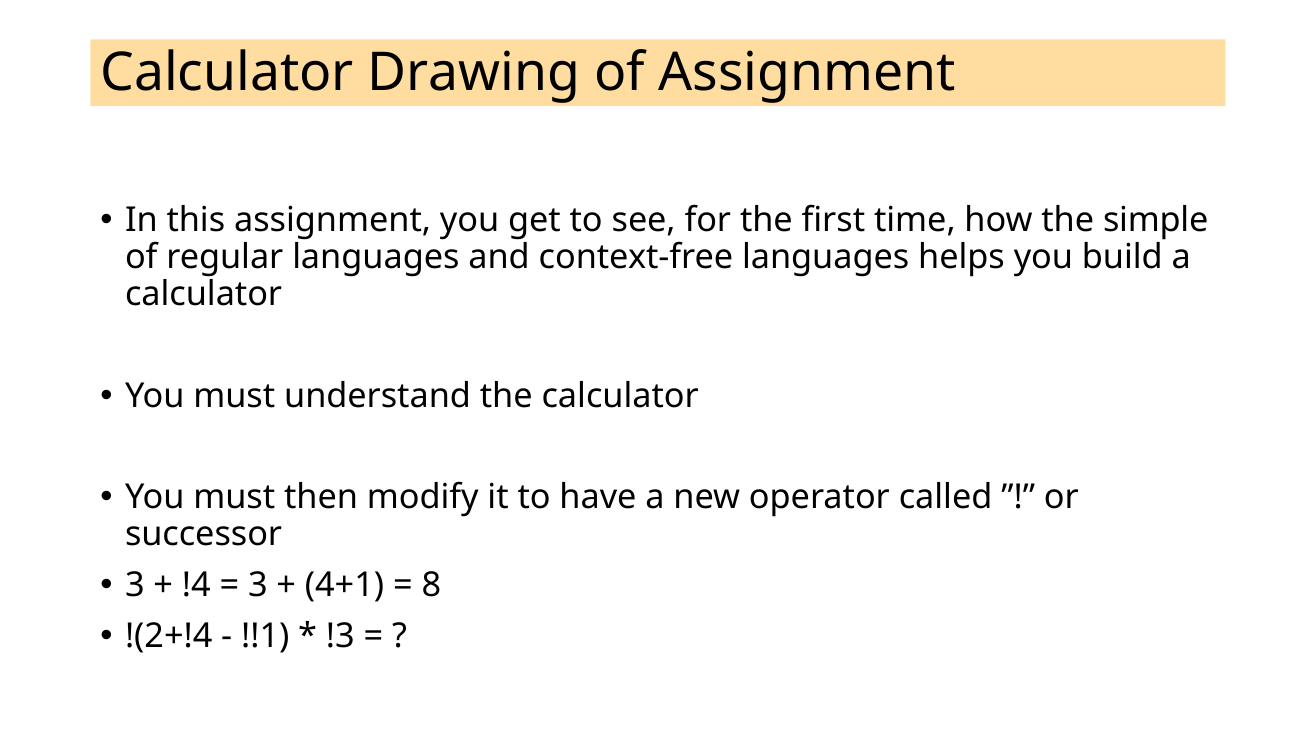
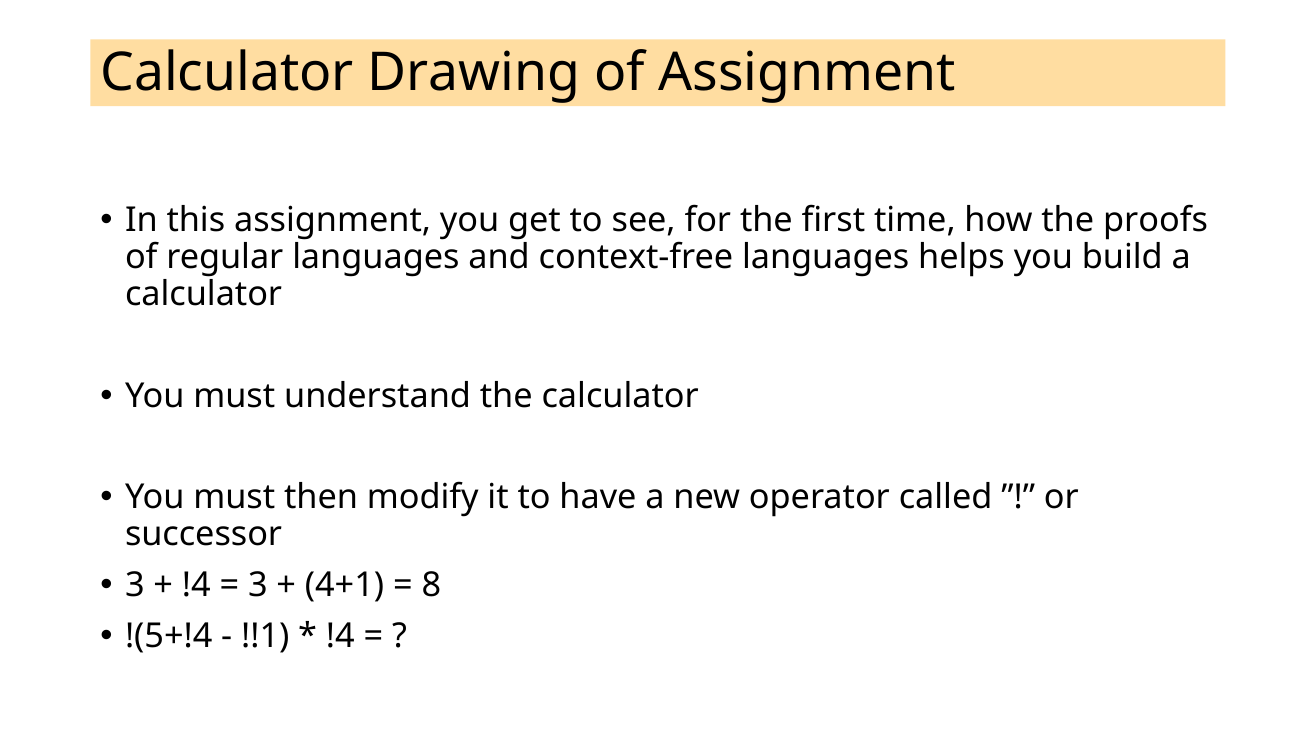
simple: simple -> proofs (1156, 220)
!(2+!4: !(2+!4 -> !(5+!4 (169, 636)
!3: !3 -> !4 (340, 636)
